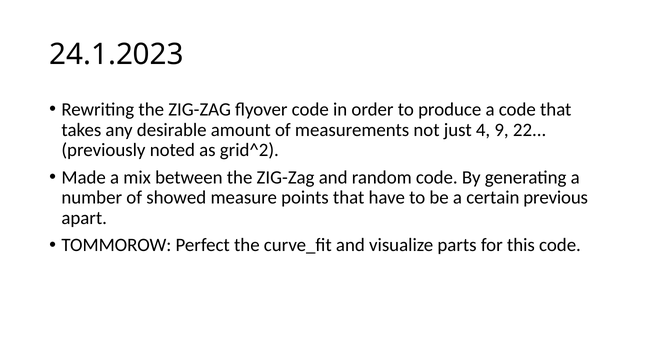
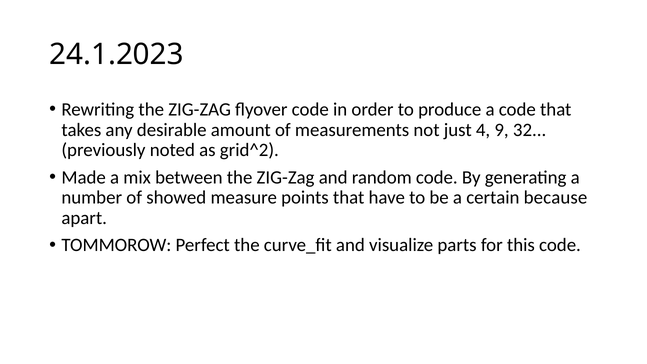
22: 22 -> 32 (530, 130)
previous: previous -> because (556, 198)
